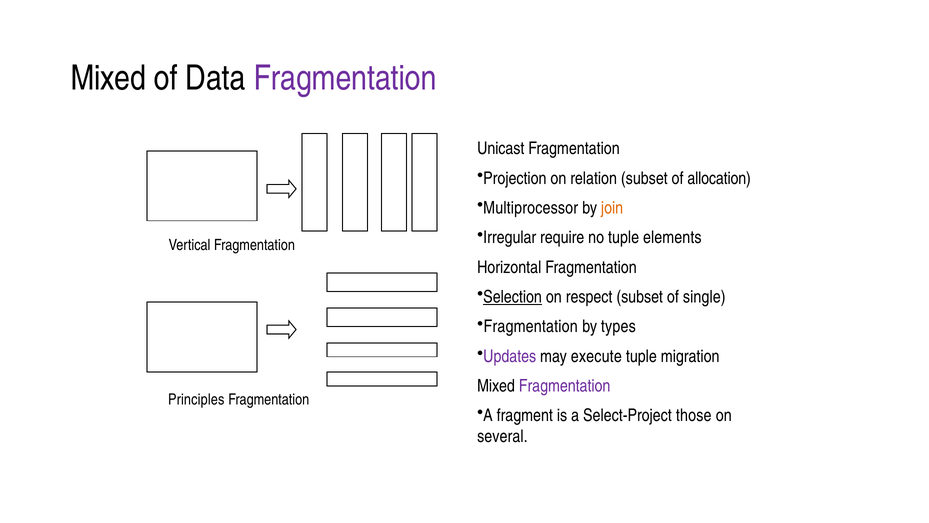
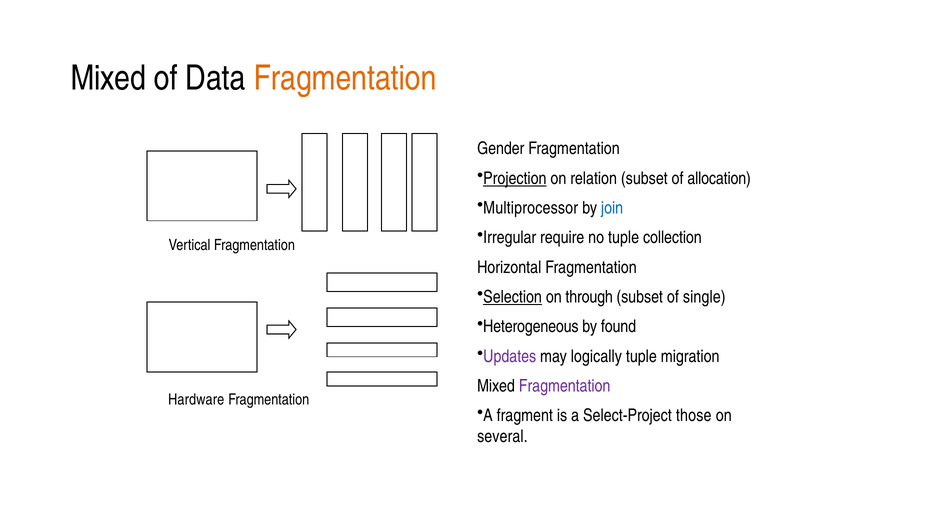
Fragmentation colour: purple -> orange (345, 78)
Unicast: Unicast -> Gender (501, 149)
Projection underline: none -> present (515, 178)
join colour: orange -> blue (612, 208)
elements: elements -> collection (672, 237)
respect: respect -> through (589, 297)
Fragmentation: Fragmentation -> Heterogeneous (531, 326)
types: types -> found (619, 326)
execute: execute -> logically (596, 356)
Principles: Principles -> Hardware (196, 399)
